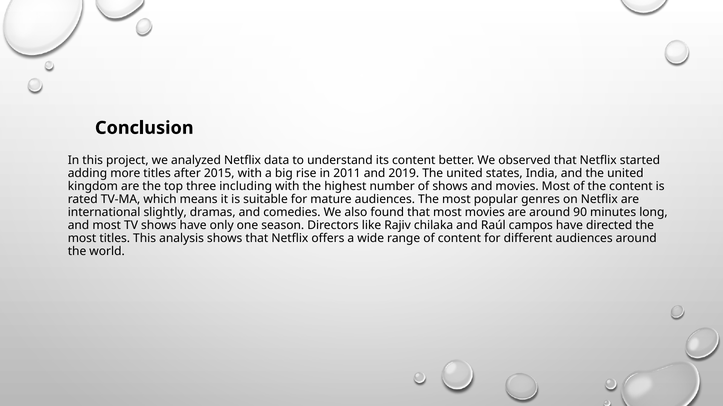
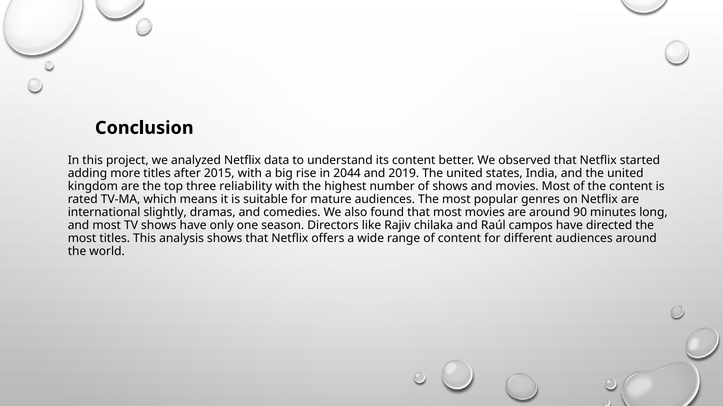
2011: 2011 -> 2044 (347, 174)
including: including -> reliability (246, 187)
